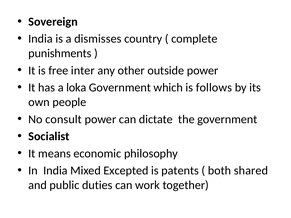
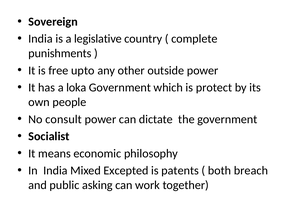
dismisses: dismisses -> legislative (98, 39)
inter: inter -> upto (83, 71)
follows: follows -> protect (214, 88)
shared: shared -> breach (251, 171)
duties: duties -> asking (97, 185)
